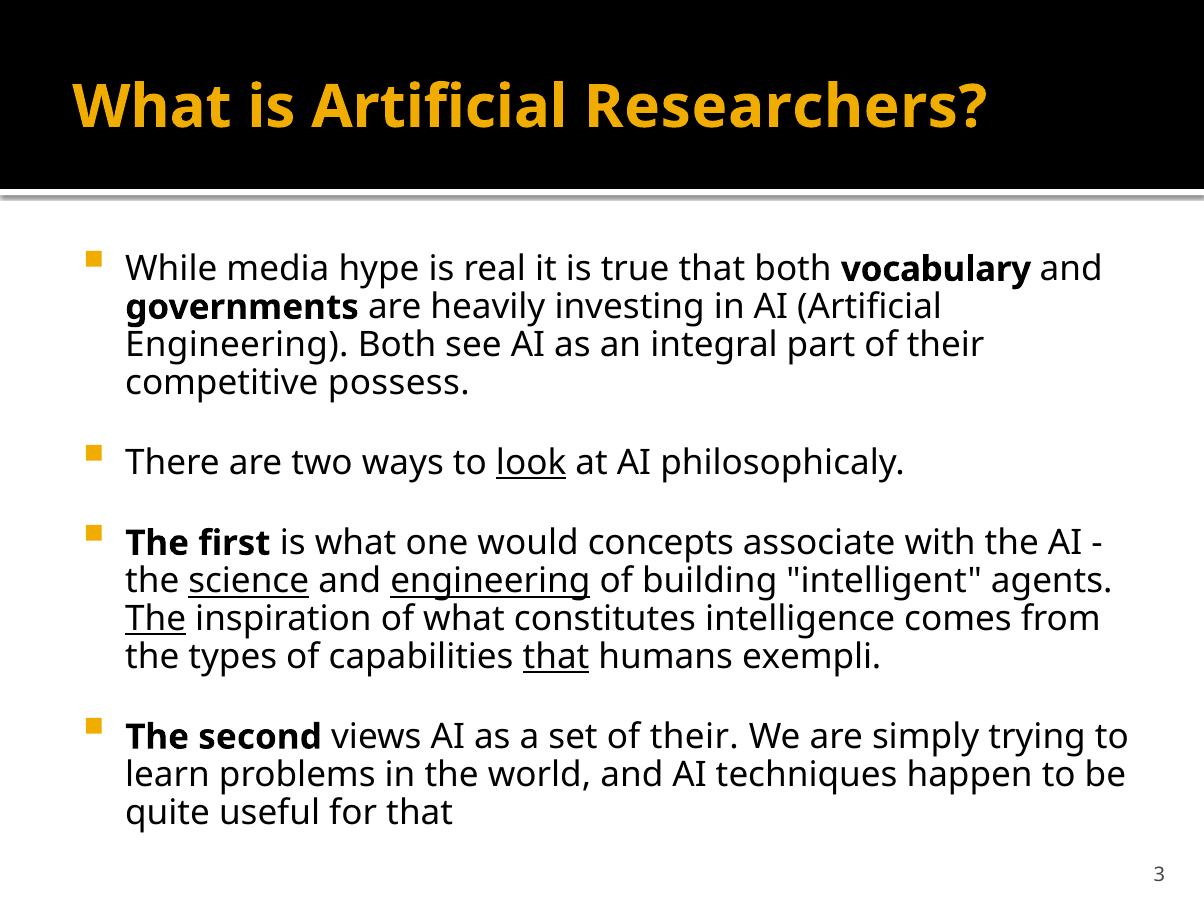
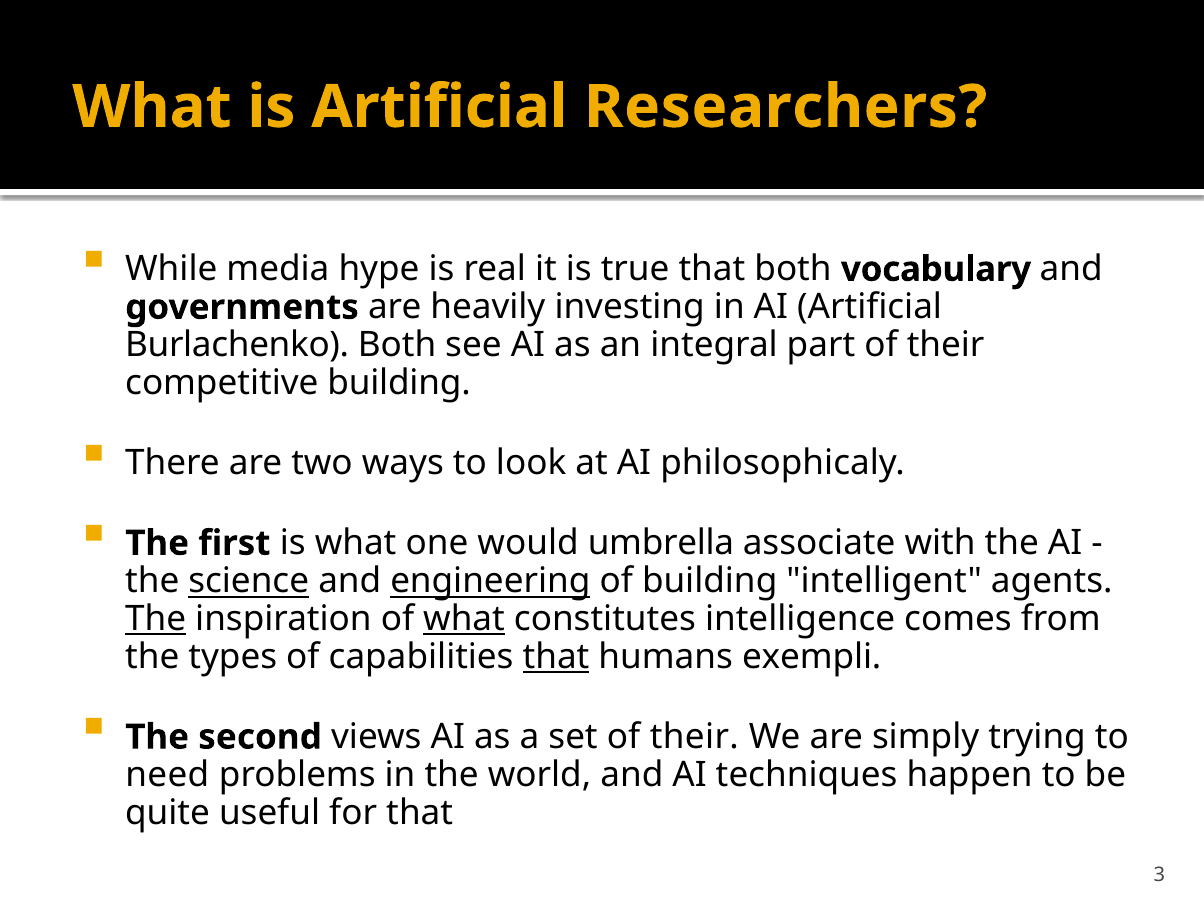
Engineering: Engineering -> Burlachenko (237, 345)
competitive possess: possess -> building (399, 383)
look underline: present -> none (531, 463)
concepts: concepts -> umbrella (661, 543)
what underline: none -> present (464, 619)
learn: learn -> need (167, 775)
